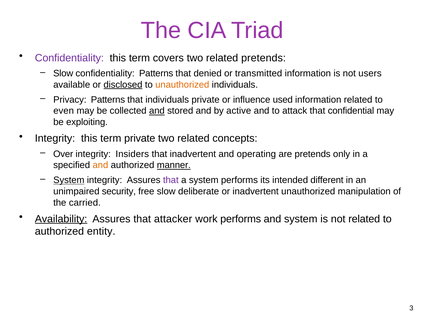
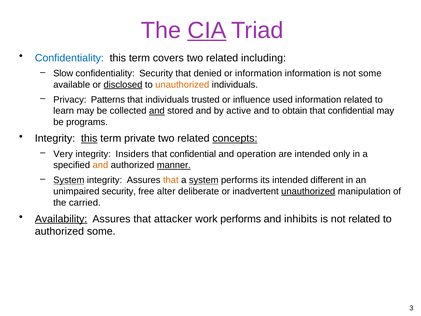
CIA underline: none -> present (207, 30)
Confidentiality colour: purple -> blue (69, 58)
related pretends: pretends -> including (264, 58)
confidentiality Patterns: Patterns -> Security (156, 73)
or transmitted: transmitted -> information (259, 73)
not users: users -> some (370, 73)
individuals private: private -> trusted (206, 100)
even: even -> learn (64, 111)
attack: attack -> obtain (295, 111)
exploiting: exploiting -> programs (87, 122)
this underline: none -> present (89, 138)
concepts underline: none -> present (235, 138)
Over: Over -> Very (63, 154)
inadvertent: inadvertent -> confidential (193, 154)
operating: operating -> operation (256, 154)
are pretends: pretends -> intended (313, 154)
that colour: purple -> orange (171, 180)
system underline: none -> present (204, 180)
free slow: slow -> alter (166, 191)
unauthorized underline: none -> present (308, 191)
and system: system -> inhibits (301, 219)
authorized entity: entity -> some (101, 231)
